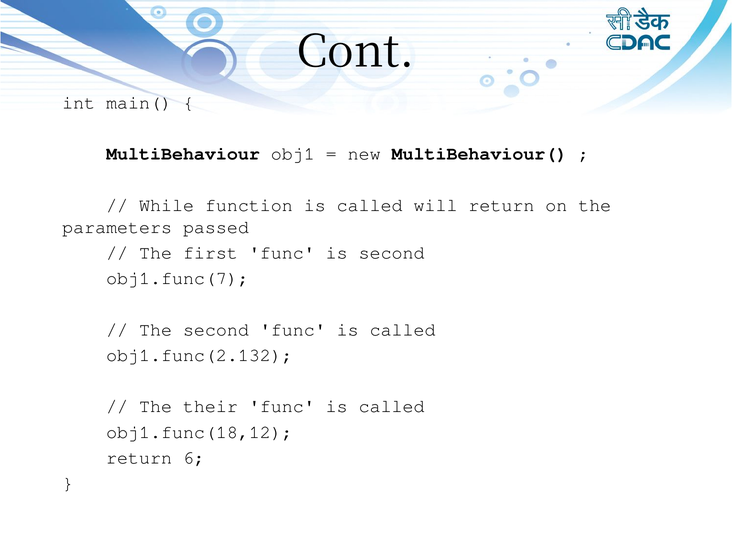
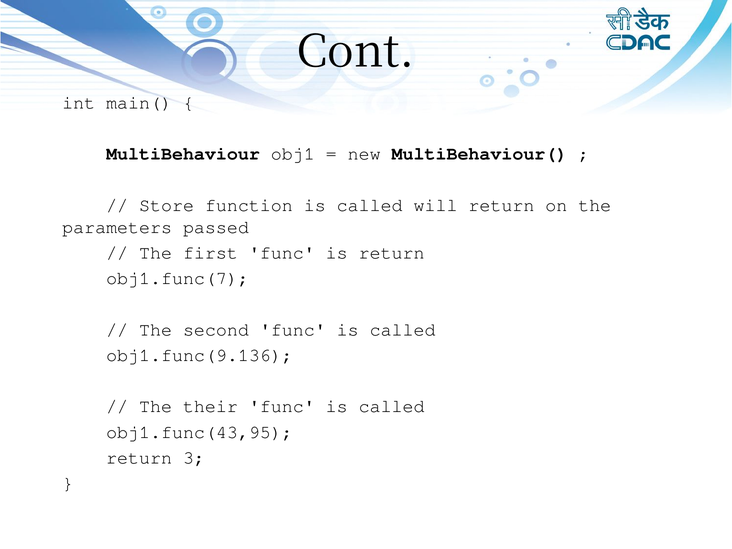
While: While -> Store (167, 205)
is second: second -> return (392, 253)
obj1.func(2.132: obj1.func(2.132 -> obj1.func(9.136 (199, 355)
obj1.func(18,12: obj1.func(18,12 -> obj1.func(43,95 (199, 432)
6: 6 -> 3 (194, 458)
